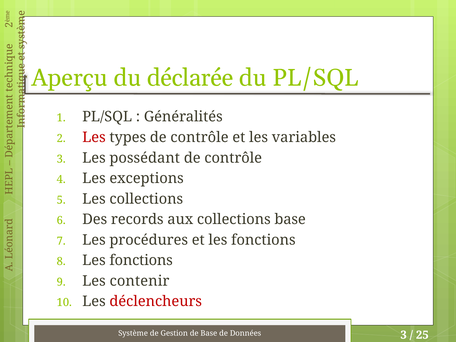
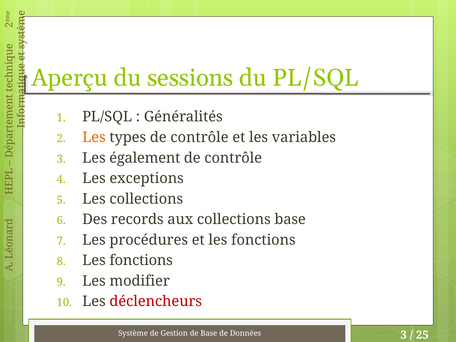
déclarée: déclarée -> sessions (190, 78)
Les colour: red -> orange (94, 137)
possédant: possédant -> également (145, 158)
contenir: contenir -> modifier (140, 281)
